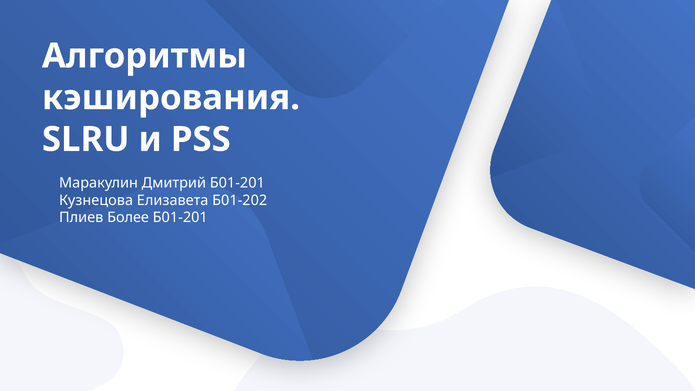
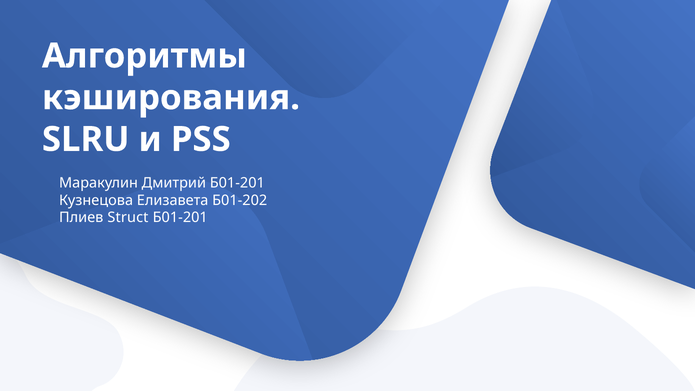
Более: Более -> Struct (128, 218)
